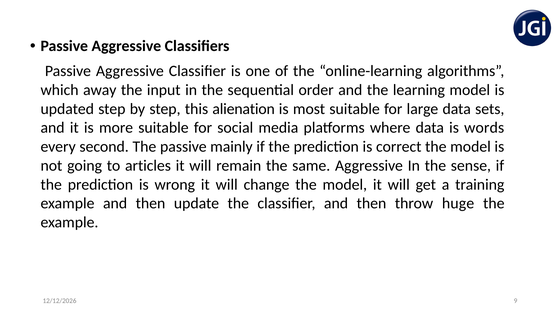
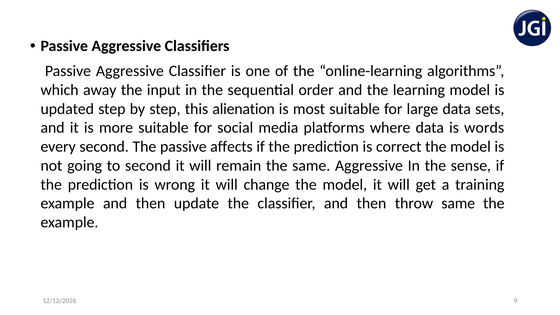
mainly: mainly -> affects (231, 147)
to articles: articles -> second (148, 166)
throw huge: huge -> same (458, 203)
